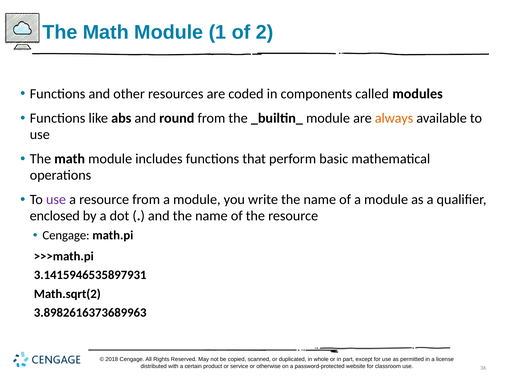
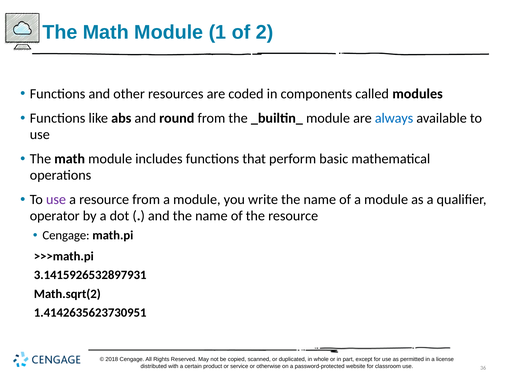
always colour: orange -> blue (394, 118)
enclosed: enclosed -> operator (55, 216)
3.1415946535897931: 3.1415946535897931 -> 3.1415926532897931 (90, 275)
3.8982616373689963: 3.8982616373689963 -> 1.4142635623730951 (90, 313)
